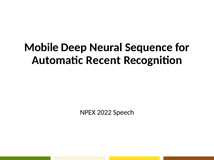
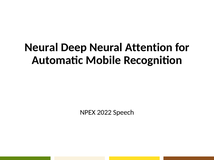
Mobile: Mobile -> Neural (41, 48)
Sequence: Sequence -> Attention (149, 48)
Recent: Recent -> Mobile (103, 60)
